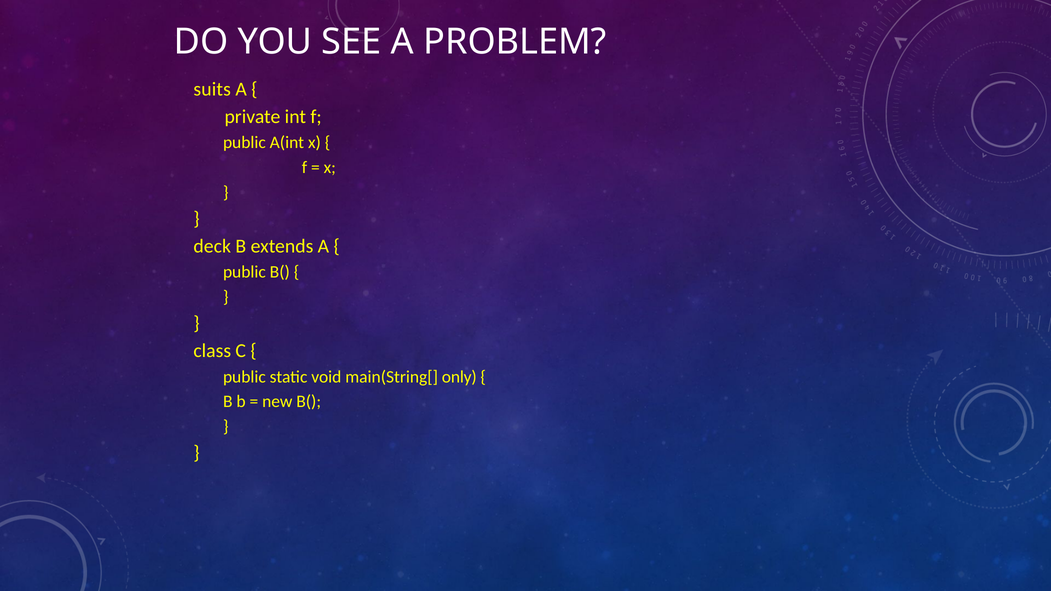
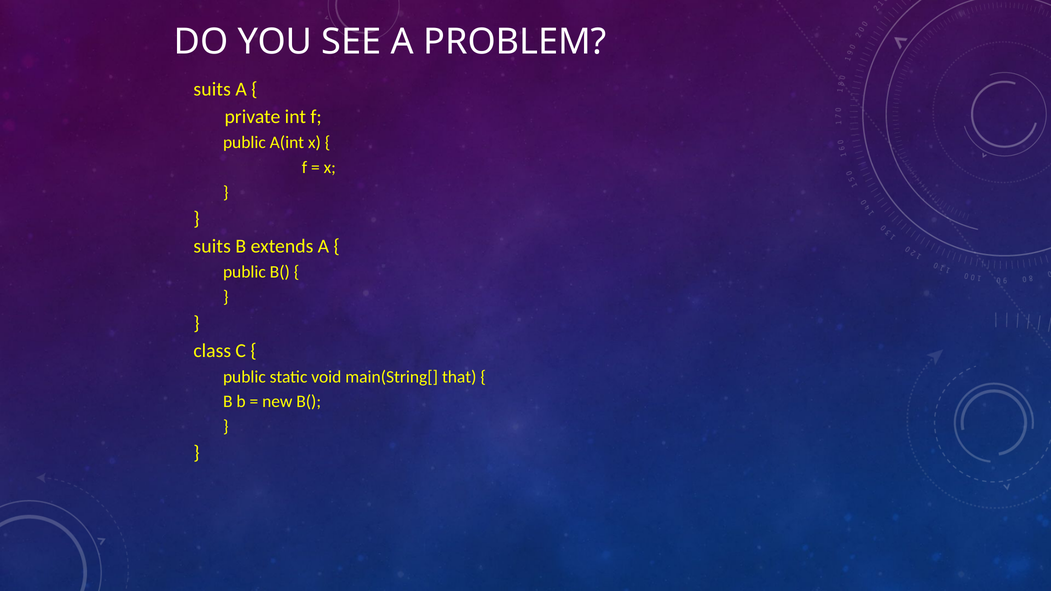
deck: deck -> suits (212, 246)
only: only -> that (459, 377)
